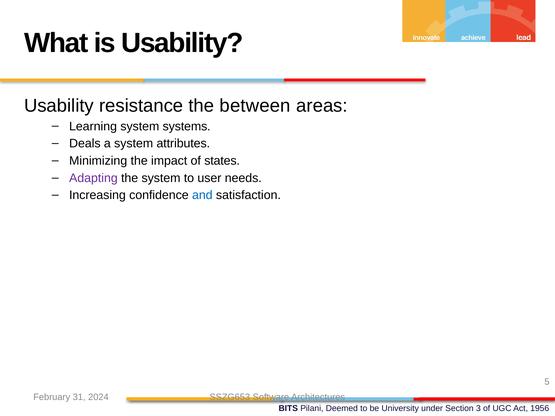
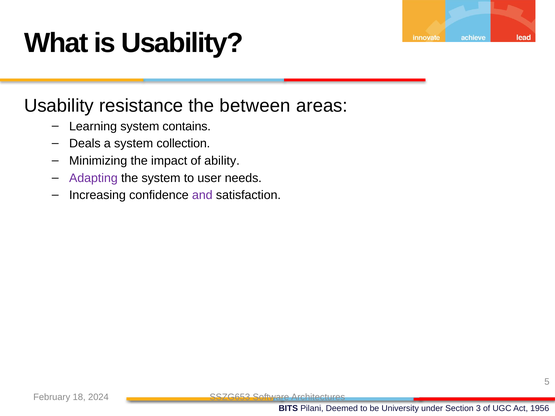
systems: systems -> contains (187, 126)
attributes: attributes -> collection (183, 144)
states: states -> ability (222, 161)
and colour: blue -> purple (202, 195)
31: 31 -> 18 (79, 398)
